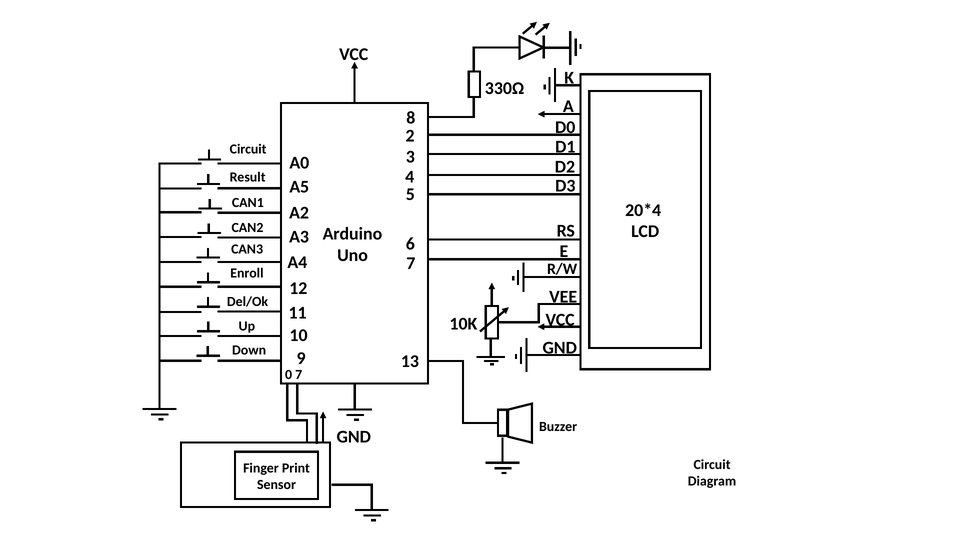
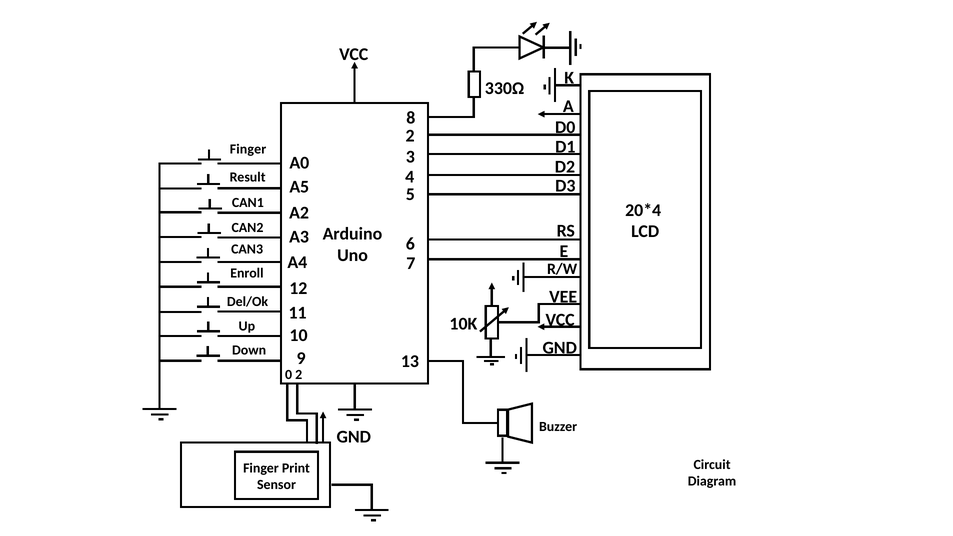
Circuit: Circuit -> Finger (248, 149)
0 7: 7 -> 2 (299, 375)
